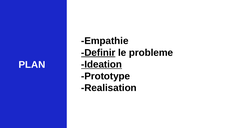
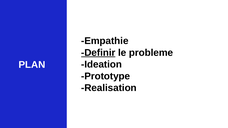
Ideation underline: present -> none (102, 65)
